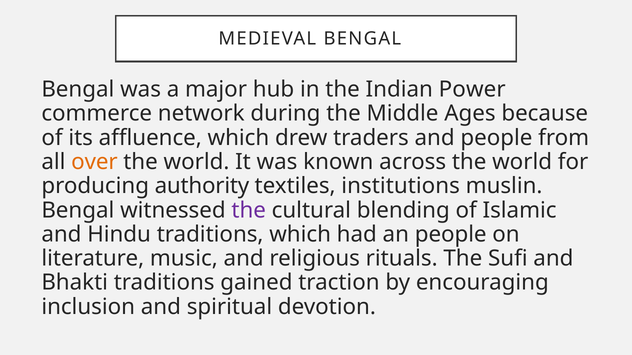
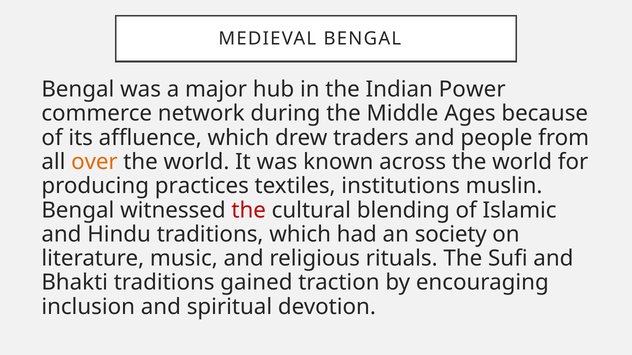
authority: authority -> practices (202, 186)
the colour: purple -> red (249, 210)
an people: people -> society (451, 235)
